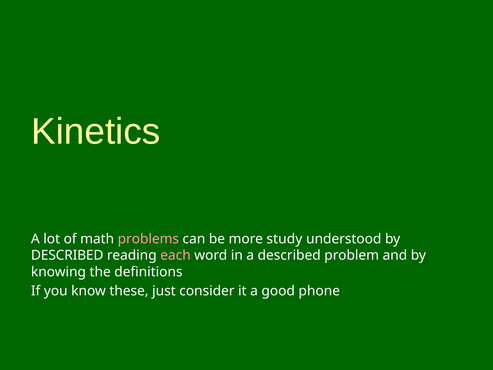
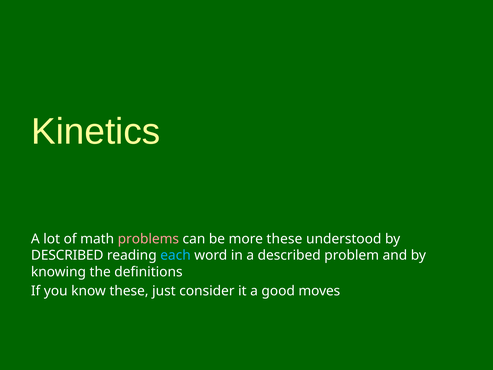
more study: study -> these (284, 239)
each colour: pink -> light blue (176, 255)
phone: phone -> moves (319, 291)
